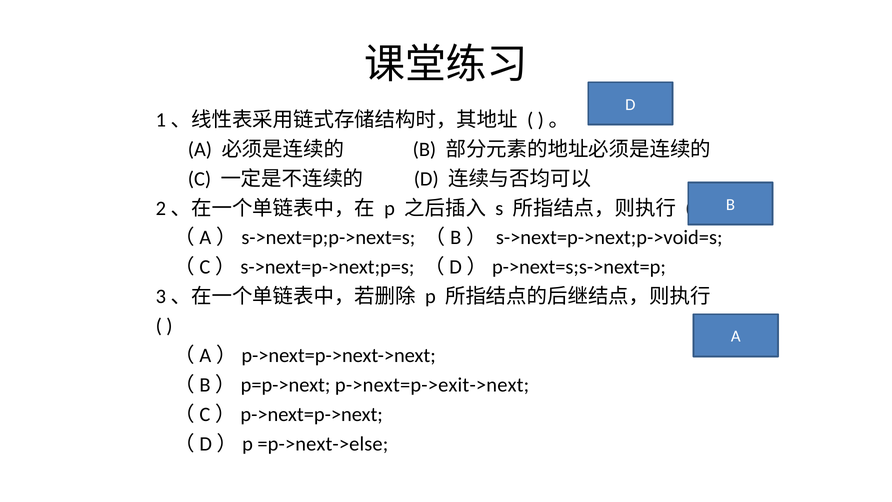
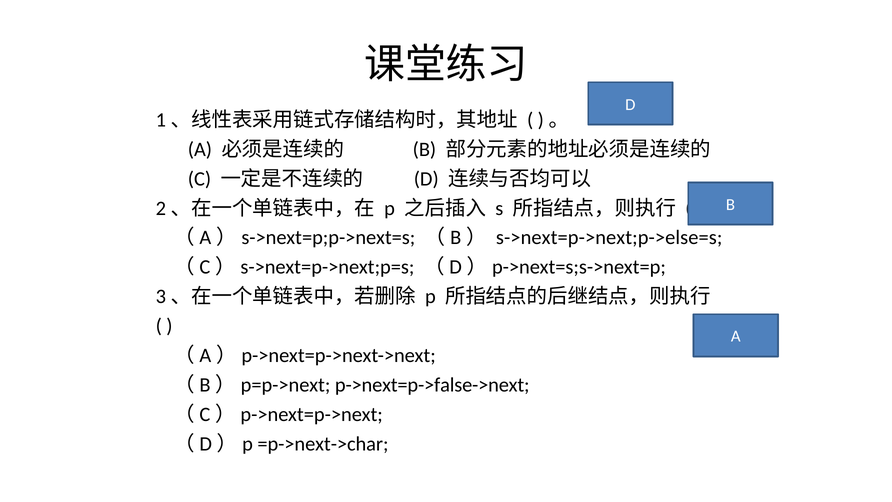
s->next=p->next;p->void=s: s->next=p->next;p->void=s -> s->next=p->next;p->else=s (609, 238)
p->next=p->exit->next: p->next=p->exit->next -> p->next=p->false->next (432, 385)
=p->next->else: =p->next->else -> =p->next->char (323, 444)
